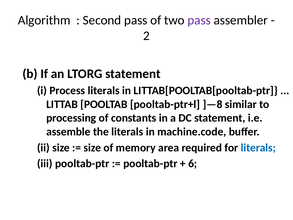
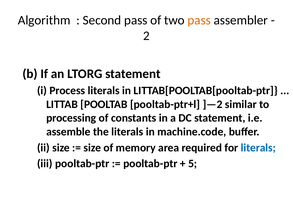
pass colour: purple -> orange (199, 20)
]—8: ]—8 -> ]—2 (212, 104)
6: 6 -> 5 (193, 163)
